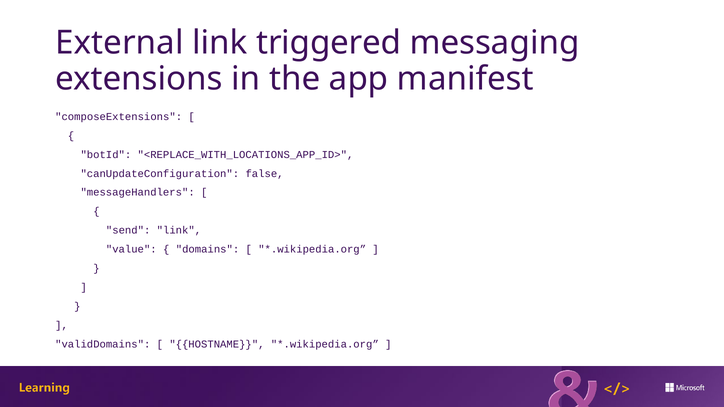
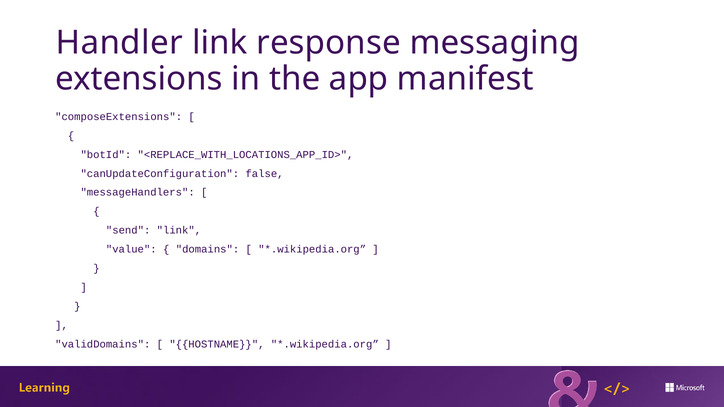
External: External -> Handler (119, 43)
triggered: triggered -> response (329, 43)
